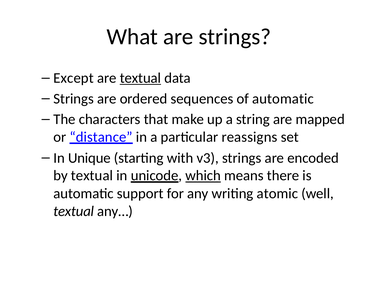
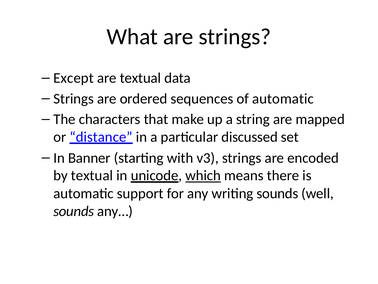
textual underline: present -> none (140, 78)
reassigns: reassigns -> discussed (250, 137)
Unique: Unique -> Banner (89, 158)
writing atomic: atomic -> sounds (277, 193)
textual: textual -> sounds (74, 211)
